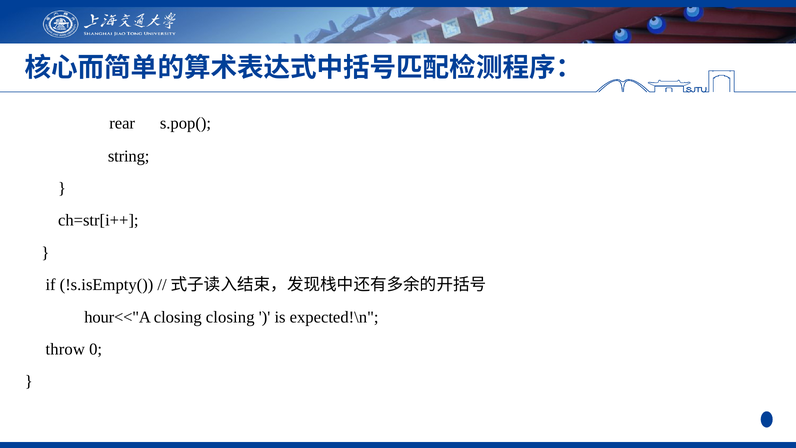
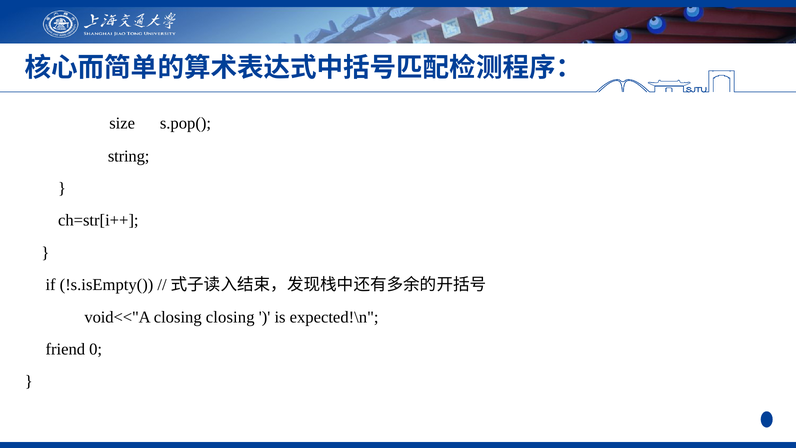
rear: rear -> size (122, 123)
hour<<"A: hour<<"A -> void<<"A (118, 317)
throw: throw -> friend (65, 349)
